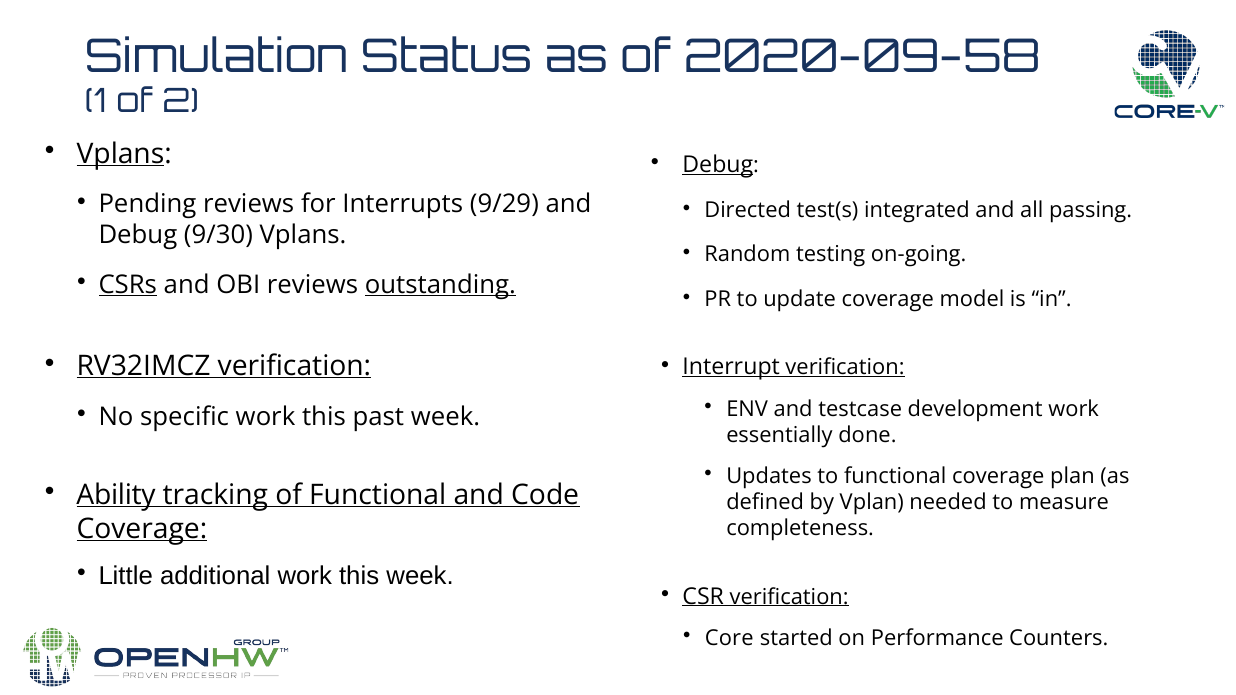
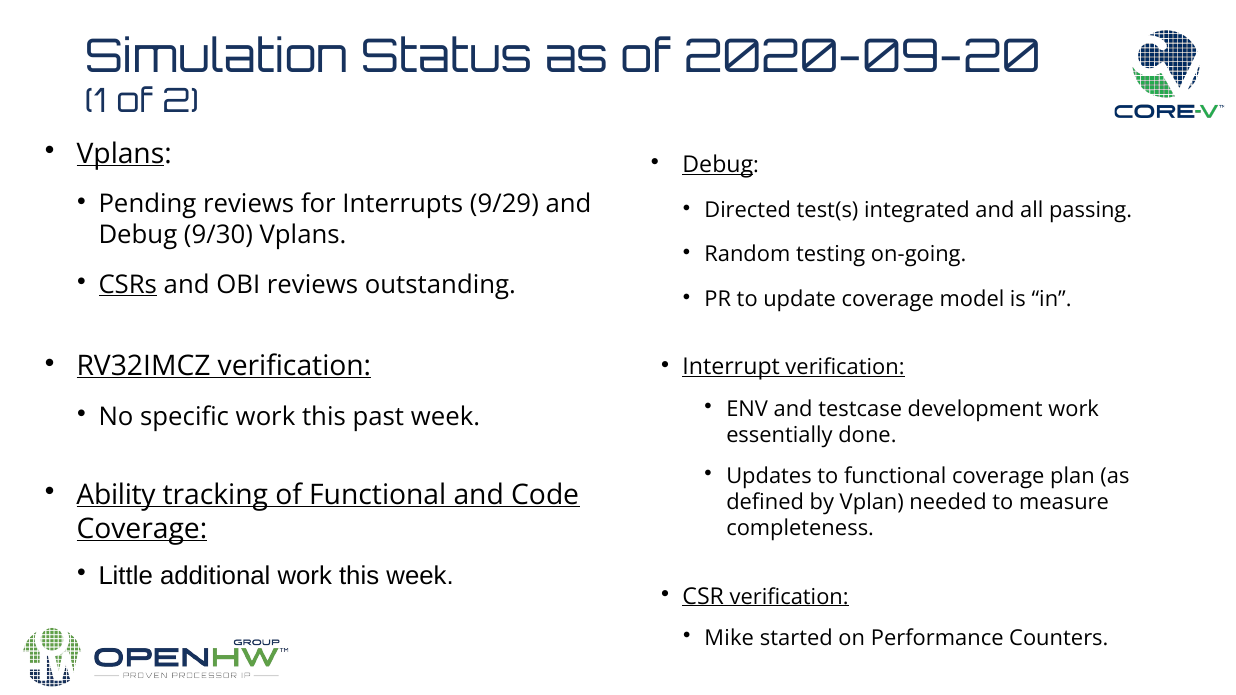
2020-09-58: 2020-09-58 -> 2020-09-20 (862, 57)
outstanding underline: present -> none (440, 285)
Core: Core -> Mike (729, 638)
